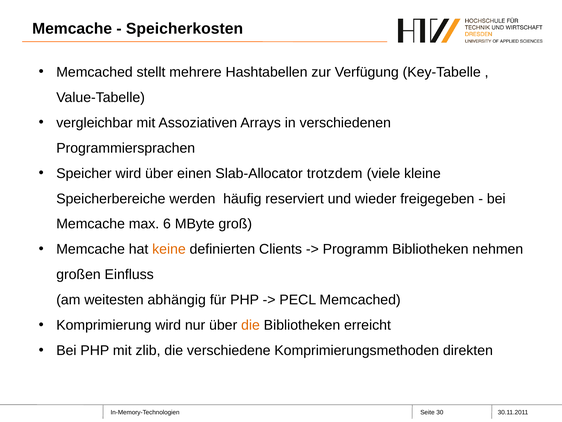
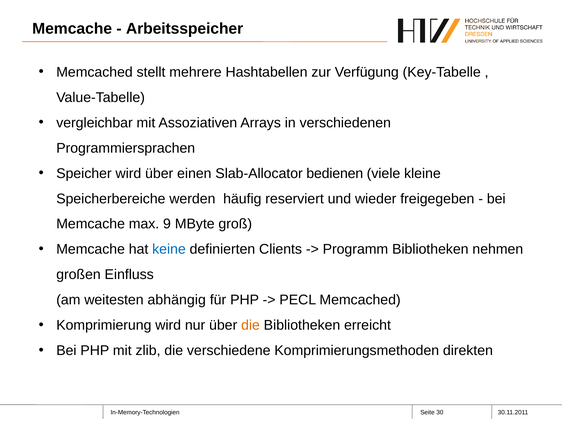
Speicherkosten: Speicherkosten -> Arbeitsspeicher (185, 29)
trotzdem: trotzdem -> bedienen (335, 173)
6: 6 -> 9 (167, 224)
keine colour: orange -> blue (169, 249)
